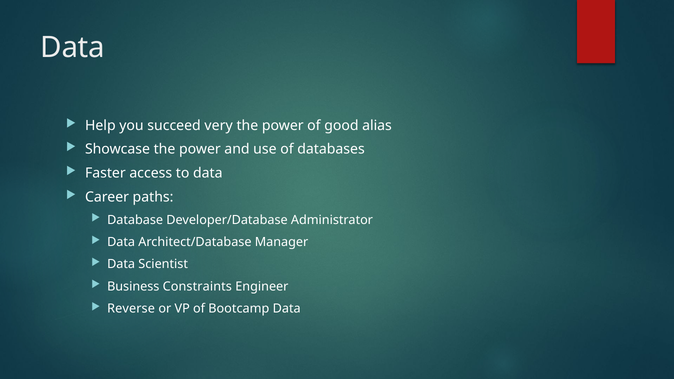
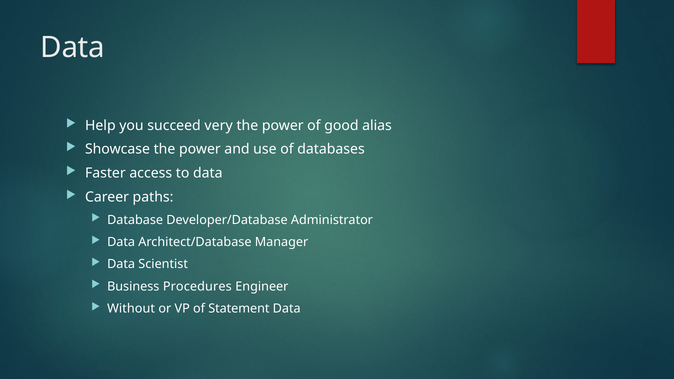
Constraints: Constraints -> Procedures (197, 287)
Reverse: Reverse -> Without (131, 309)
Bootcamp: Bootcamp -> Statement (239, 309)
